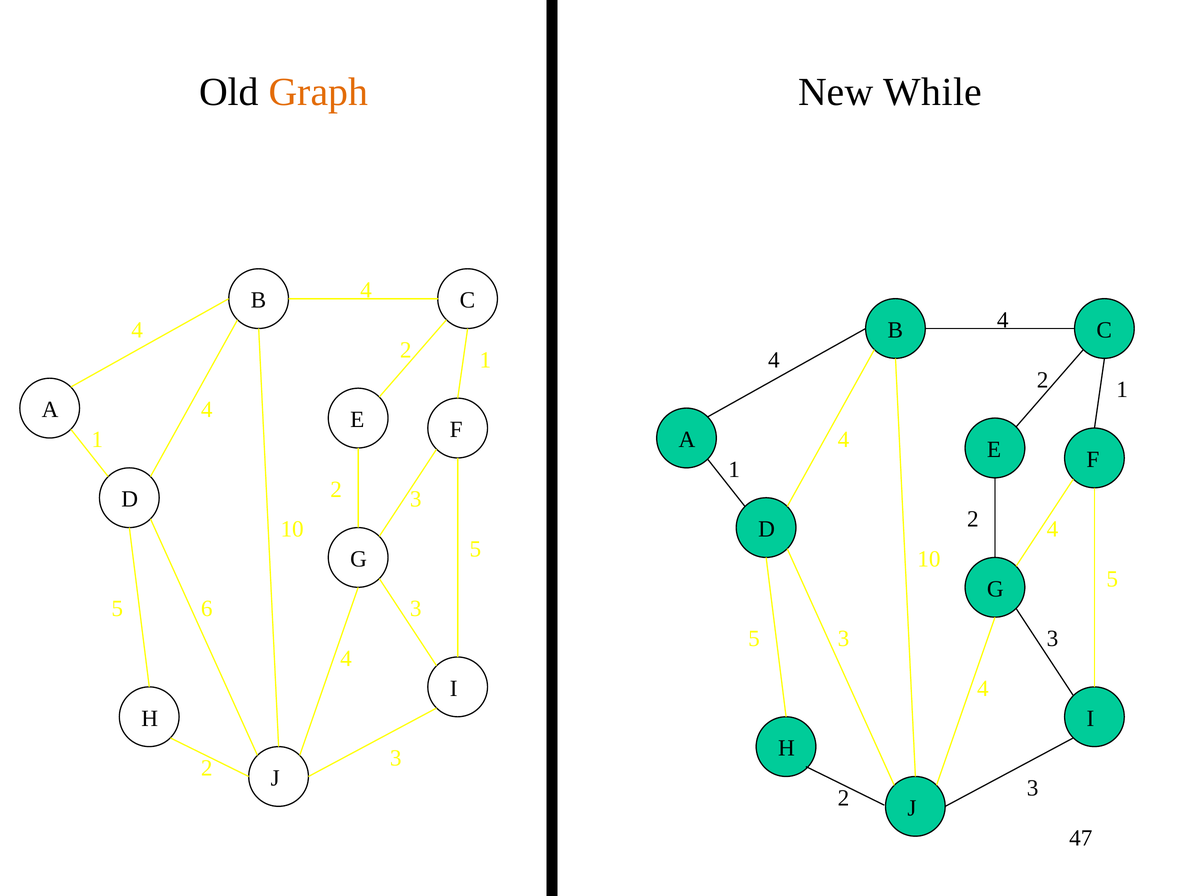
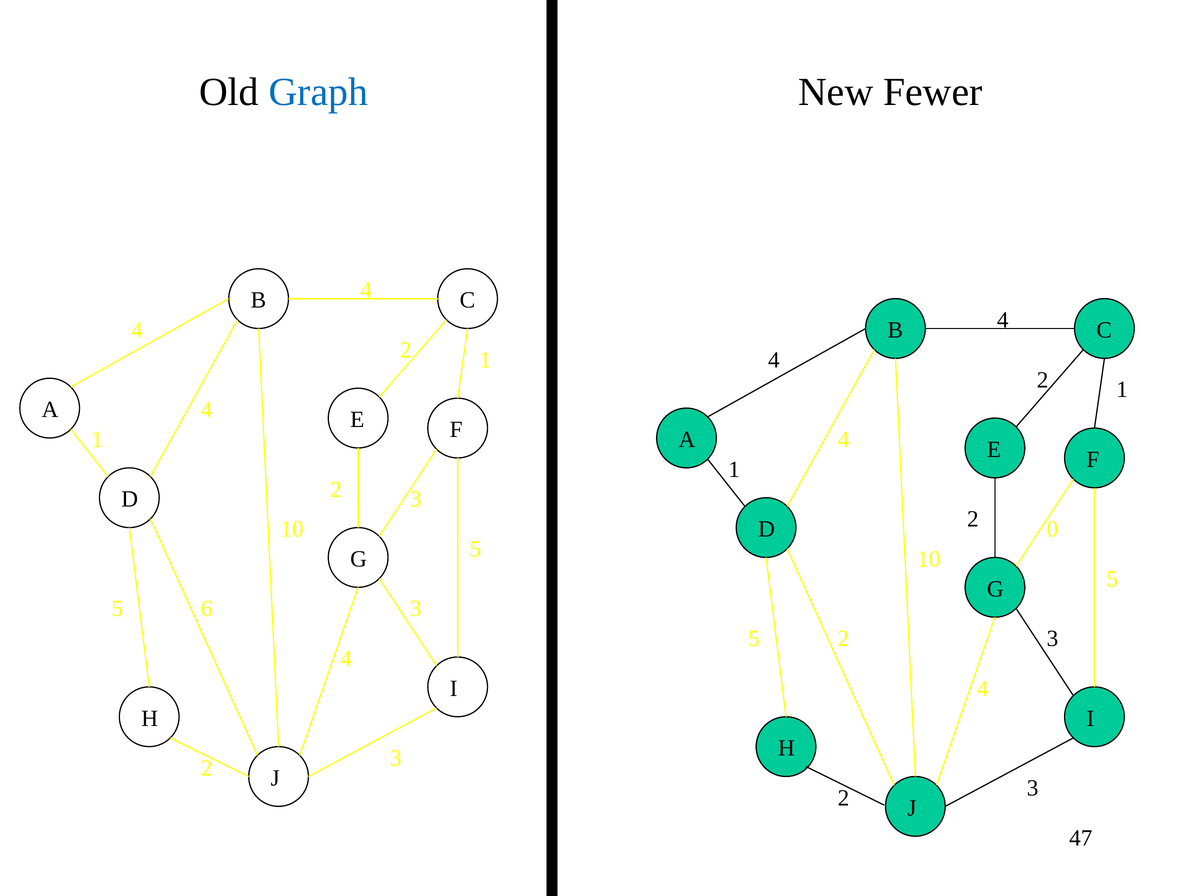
Graph colour: orange -> blue (318, 92)
While: While -> Fewer (933, 92)
2 4: 4 -> 0 (1052, 529)
3: 3 -> 2 (844, 638)
